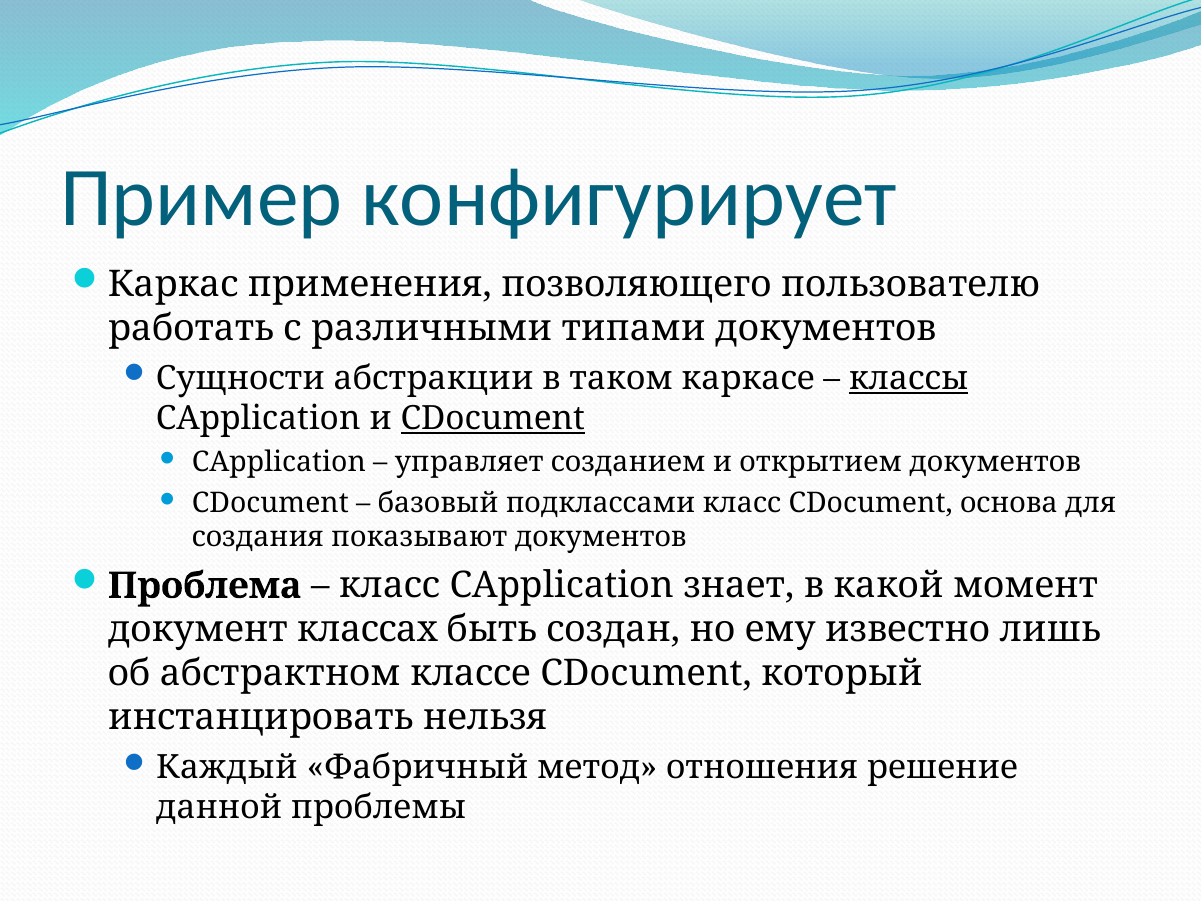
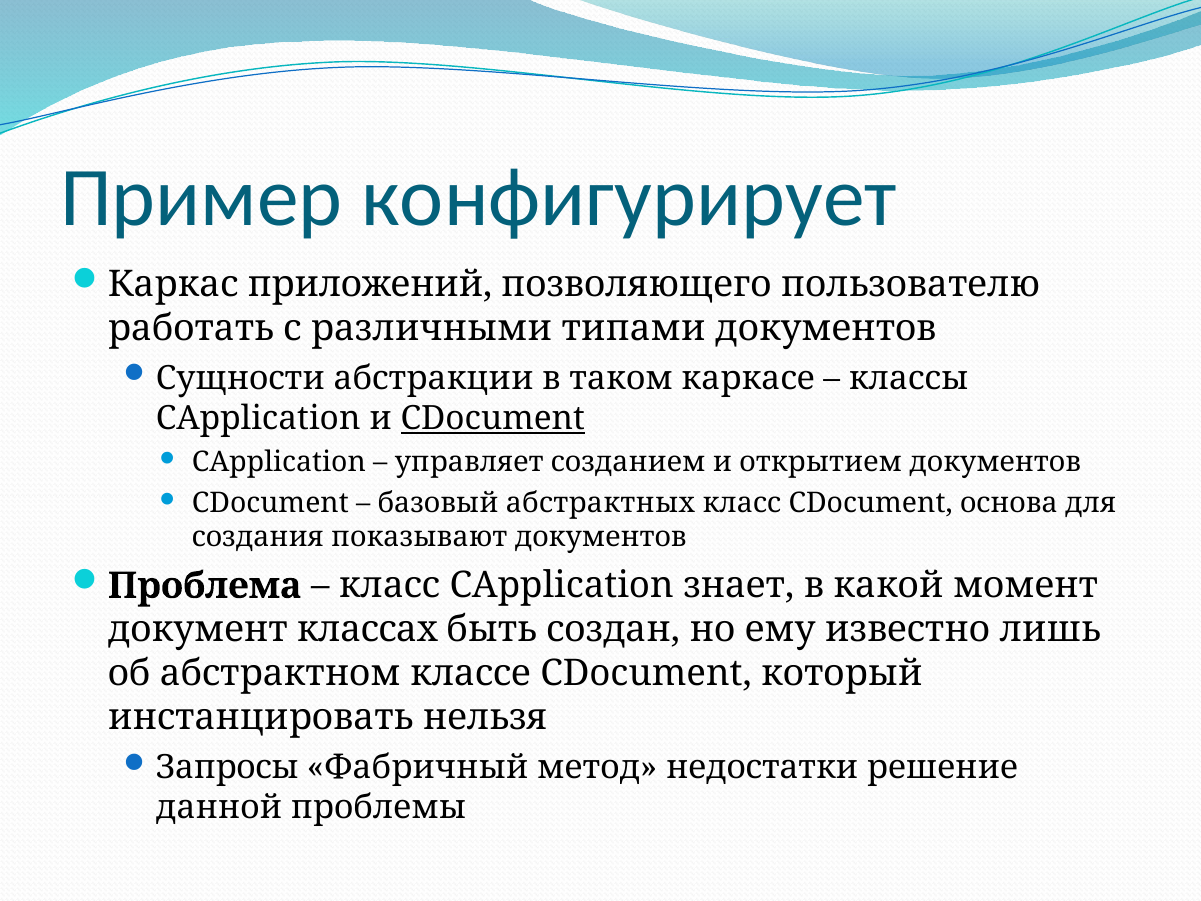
применения: применения -> приложений (370, 285)
классы underline: present -> none (909, 379)
подклассами: подклассами -> абстрактных (600, 503)
Каждый: Каждый -> Запросы (227, 767)
отношения: отношения -> недостатки (762, 767)
